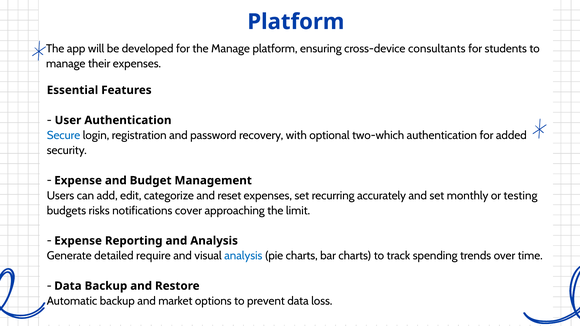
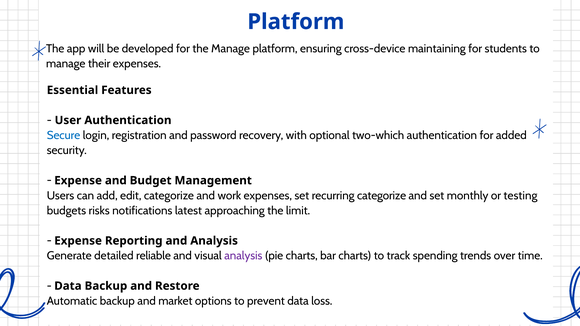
consultants: consultants -> maintaining (437, 49)
reset: reset -> work (229, 196)
recurring accurately: accurately -> categorize (382, 196)
cover: cover -> latest (188, 211)
require: require -> reliable (153, 256)
analysis colour: blue -> purple (243, 256)
